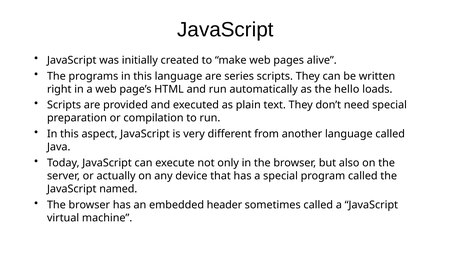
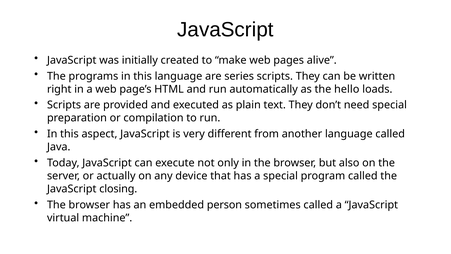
named: named -> closing (118, 189)
header: header -> person (224, 205)
